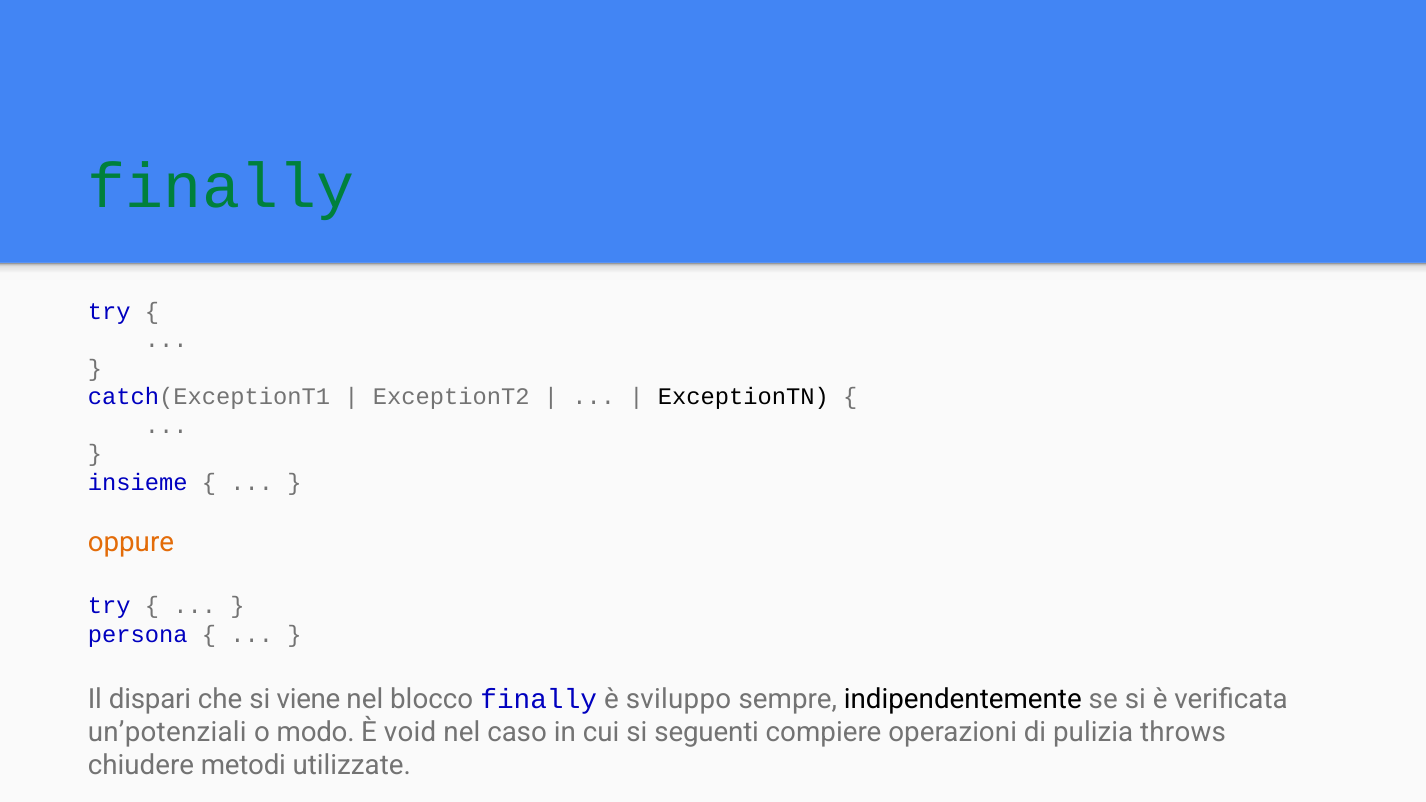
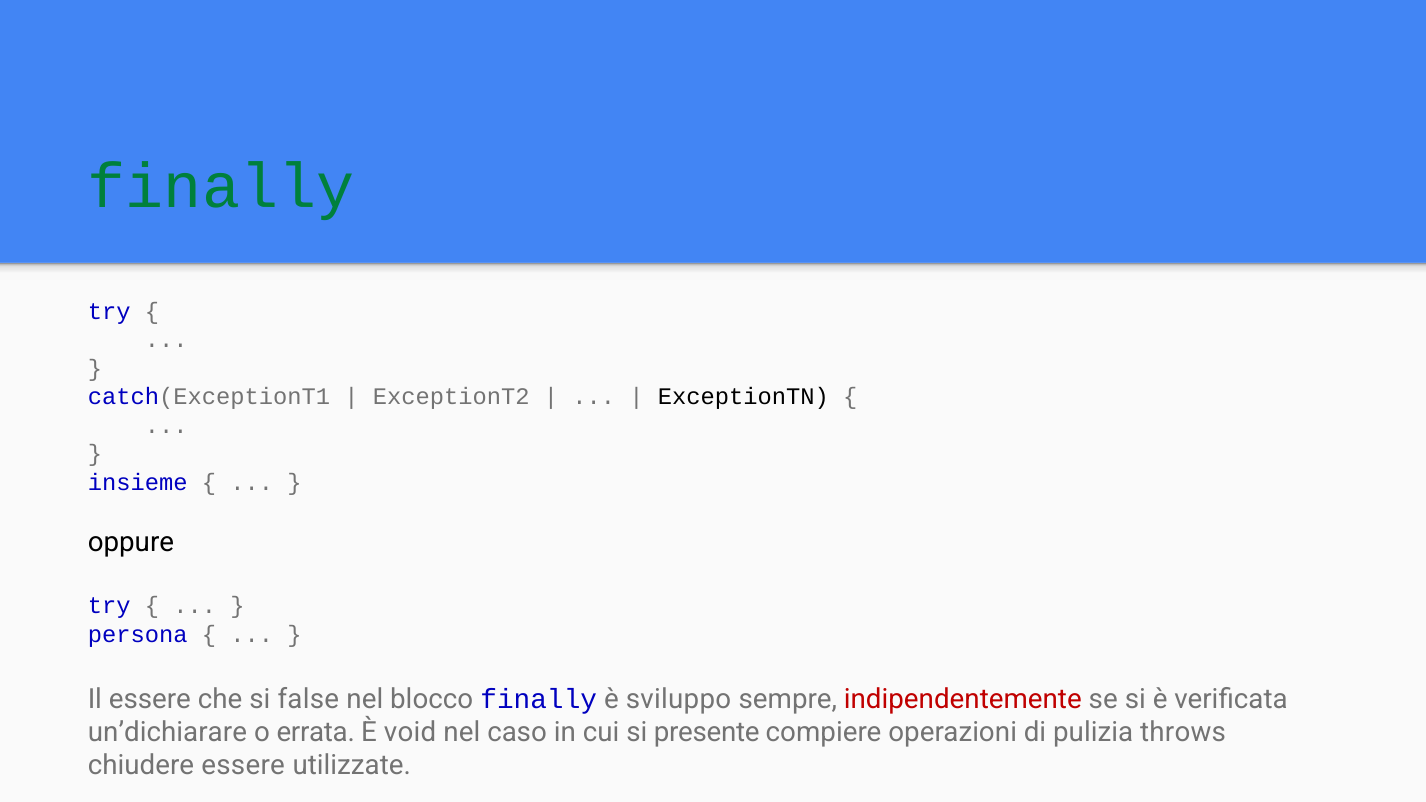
oppure colour: orange -> black (131, 542)
Il dispari: dispari -> essere (150, 699)
viene: viene -> false (308, 699)
indipendentemente colour: black -> red (963, 699)
un’potenziali: un’potenziali -> un’dichiarare (167, 732)
modo: modo -> errata (316, 732)
seguenti: seguenti -> presente (707, 732)
chiudere metodi: metodi -> essere (243, 766)
